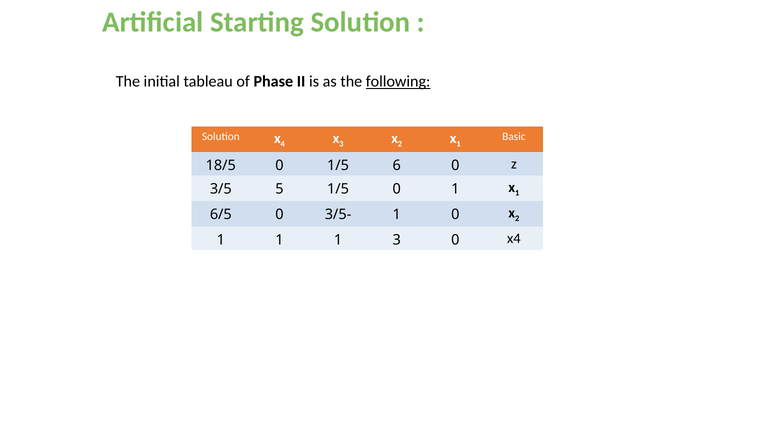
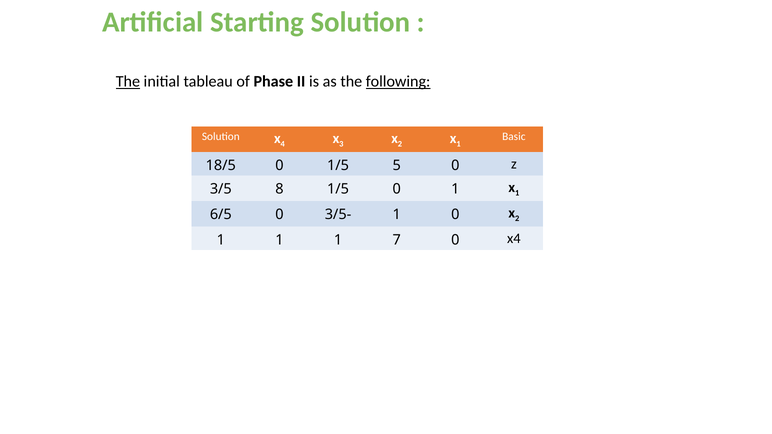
The underline: none -> present (128, 81)
6: 6 -> 5 (397, 166)
5: 5 -> 8 (279, 189)
1 3: 3 -> 7 (397, 240)
